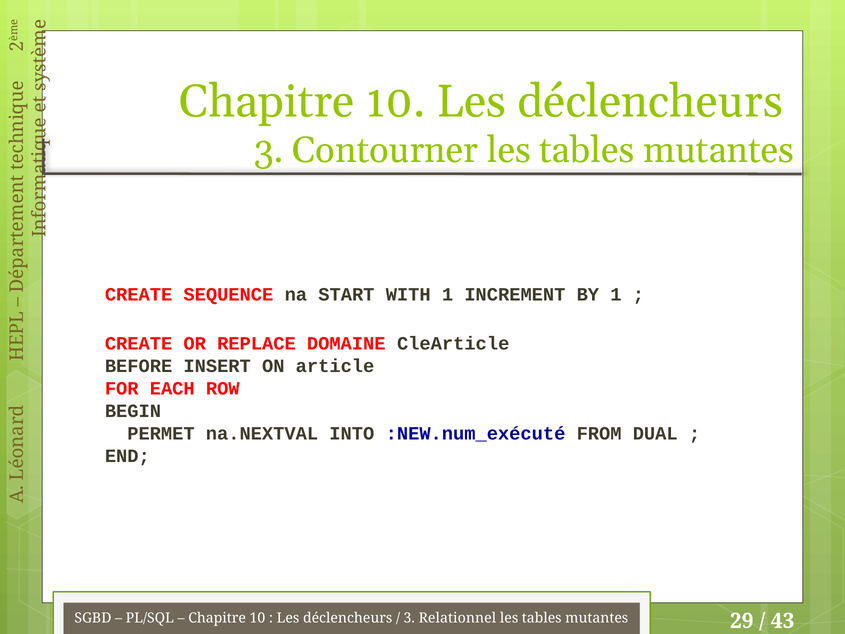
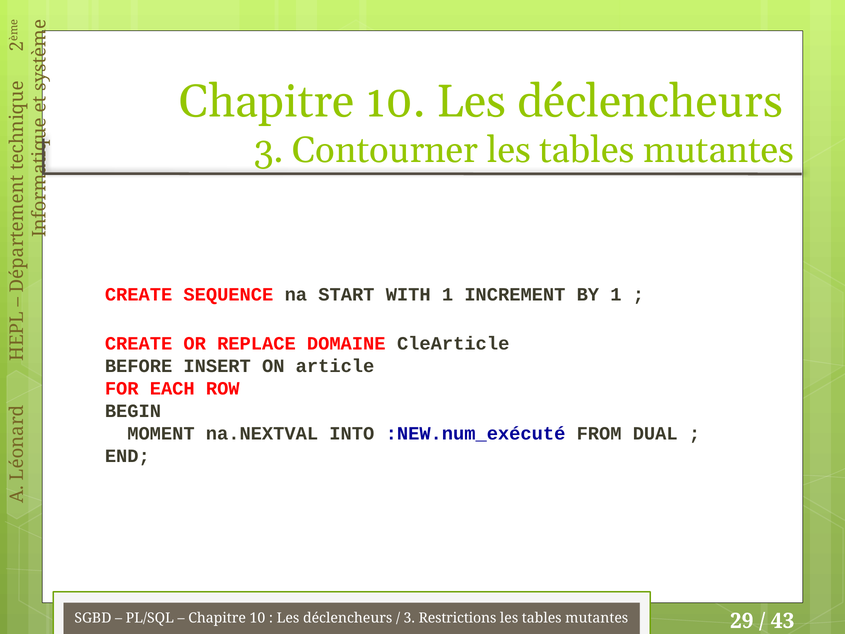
PERMET: PERMET -> MOMENT (161, 433)
Relationnel: Relationnel -> Restrictions (458, 618)
